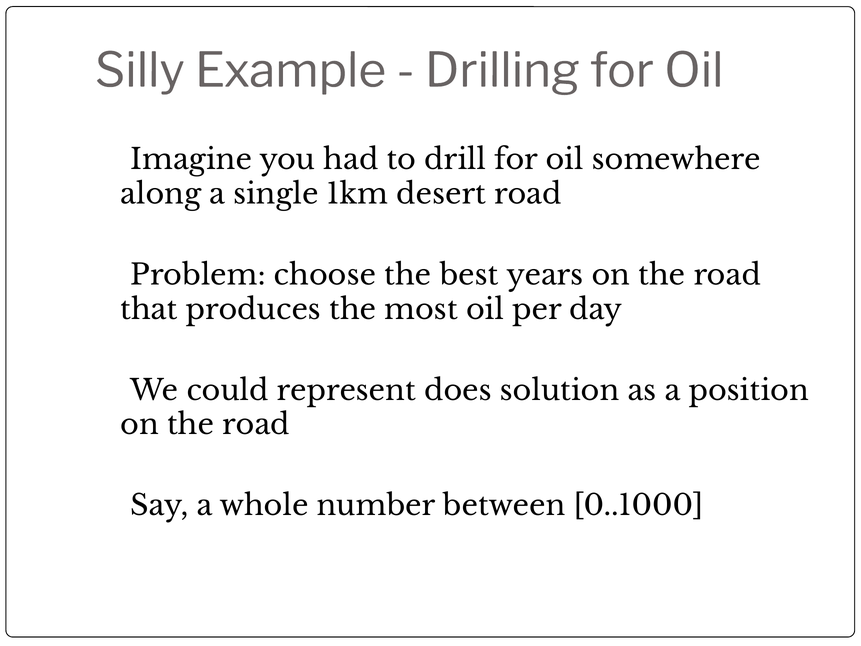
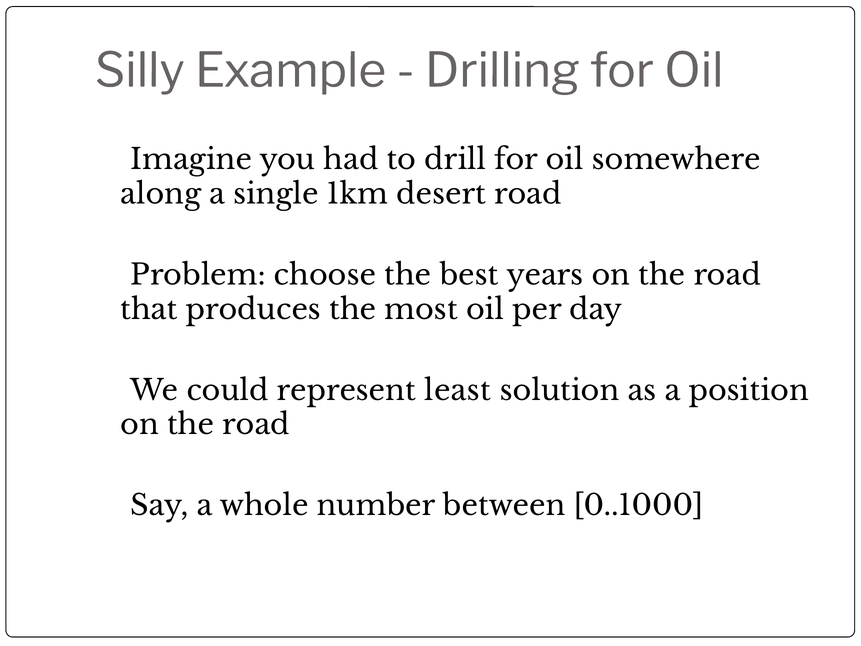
does: does -> least (458, 390)
